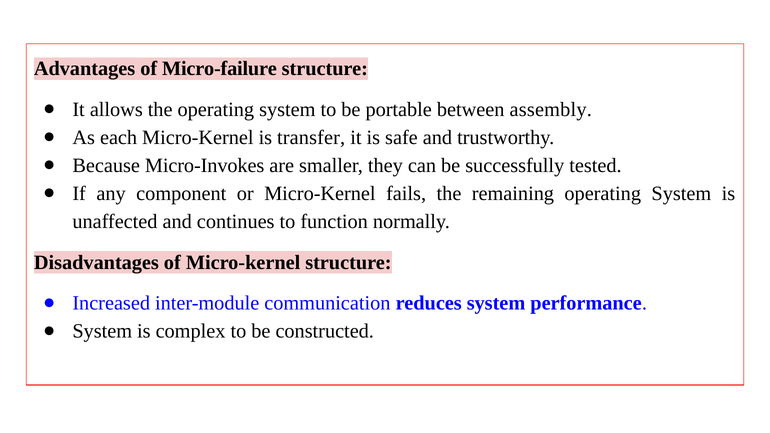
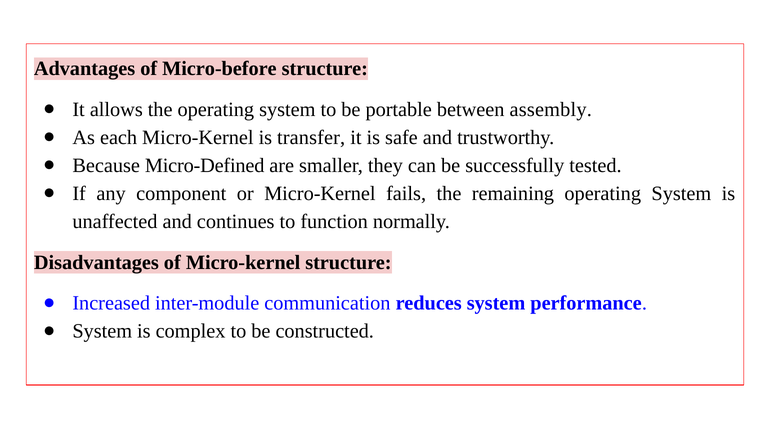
Micro-failure: Micro-failure -> Micro-before (219, 69)
Micro-Invokes: Micro-Invokes -> Micro-Defined (205, 166)
